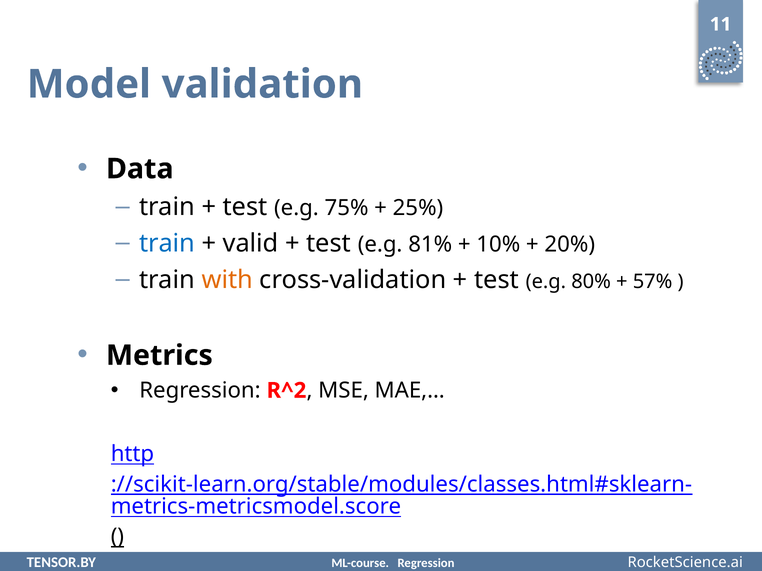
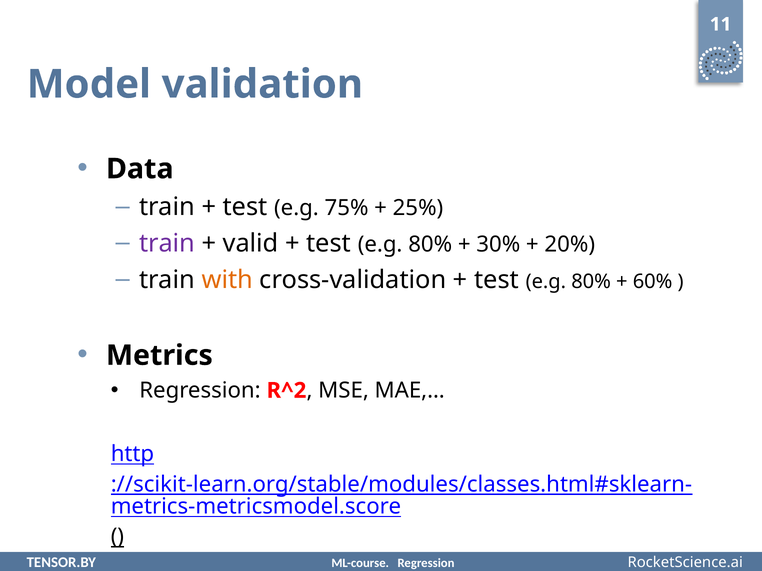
train colour: blue -> purple (167, 244)
81%: 81% -> 80% (430, 245)
10%: 10% -> 30% (498, 245)
57%: 57% -> 60% (653, 282)
